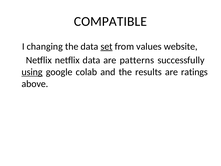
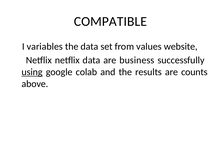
changing: changing -> variables (45, 46)
set underline: present -> none (106, 46)
patterns: patterns -> business (137, 60)
ratings: ratings -> counts (194, 72)
